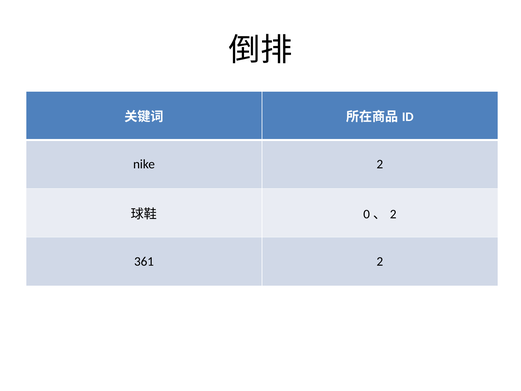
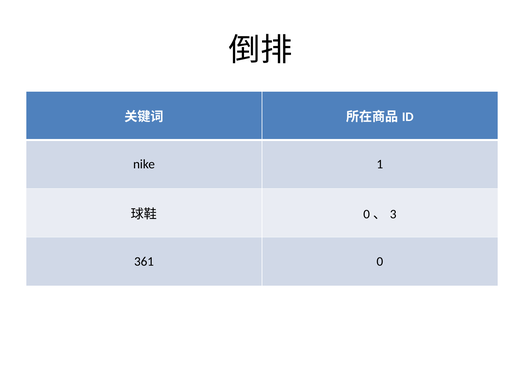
nike 2: 2 -> 1 (380, 164)
2: 2 -> 3 (393, 214)
361 2: 2 -> 0 (380, 261)
